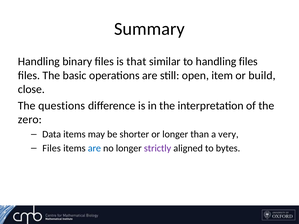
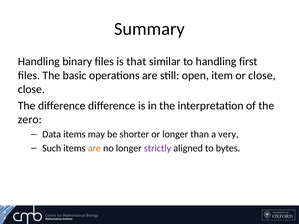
handling files: files -> first (248, 62)
or build: build -> close (262, 76)
The questions: questions -> difference (62, 106)
Files: Files -> Such (52, 148)
are colour: blue -> orange (94, 148)
